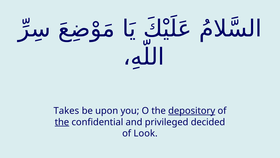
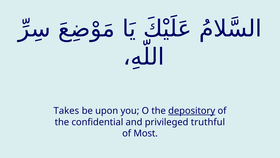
the underline: present -> none (62, 122)
decided: decided -> truthful (208, 122)
Look: Look -> Most (146, 133)
